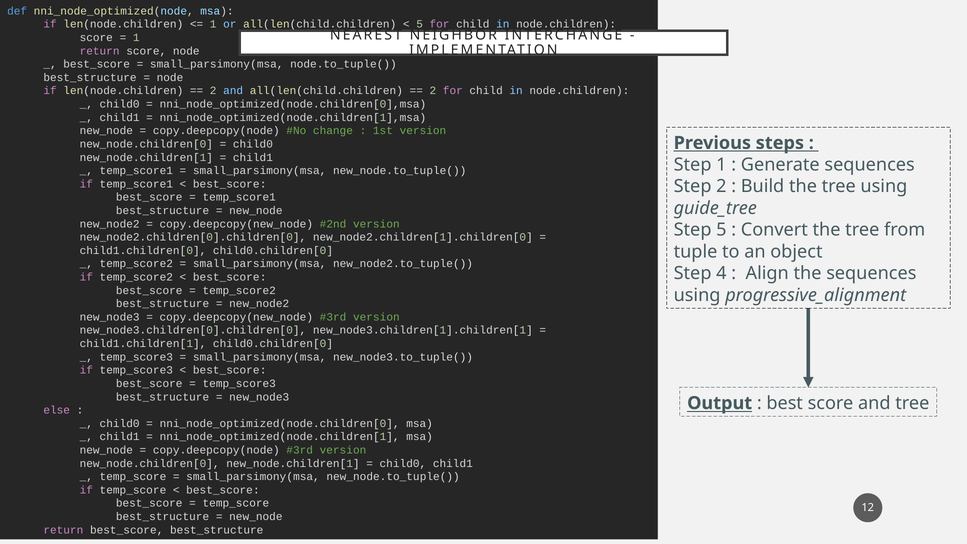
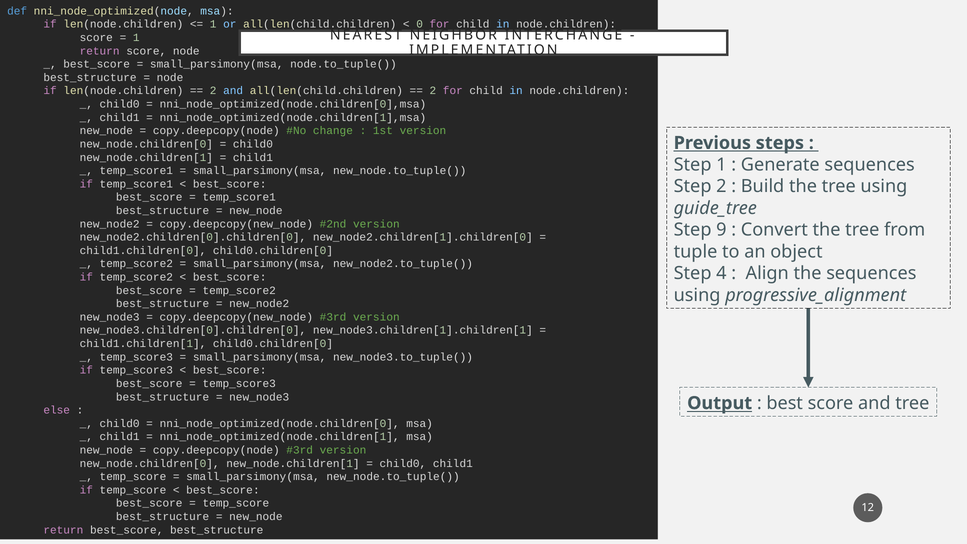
5: 5 -> 0 (420, 24)
Step 5: 5 -> 9 (721, 230)
